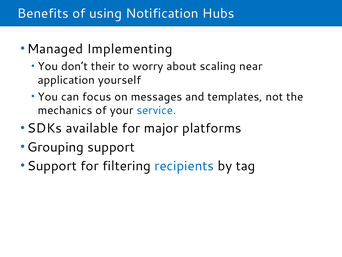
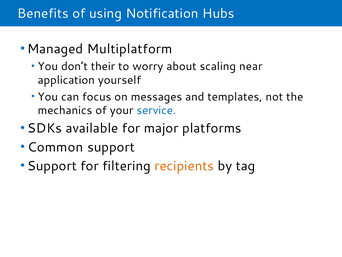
Implementing: Implementing -> Multiplatform (130, 49)
Grouping: Grouping -> Common (55, 147)
recipients colour: blue -> orange (184, 166)
